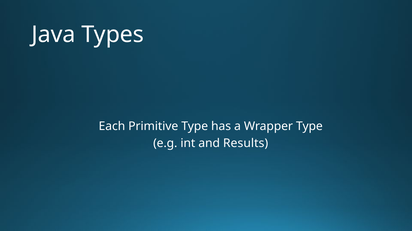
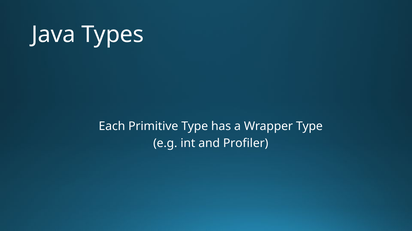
Results: Results -> Profiler (246, 144)
